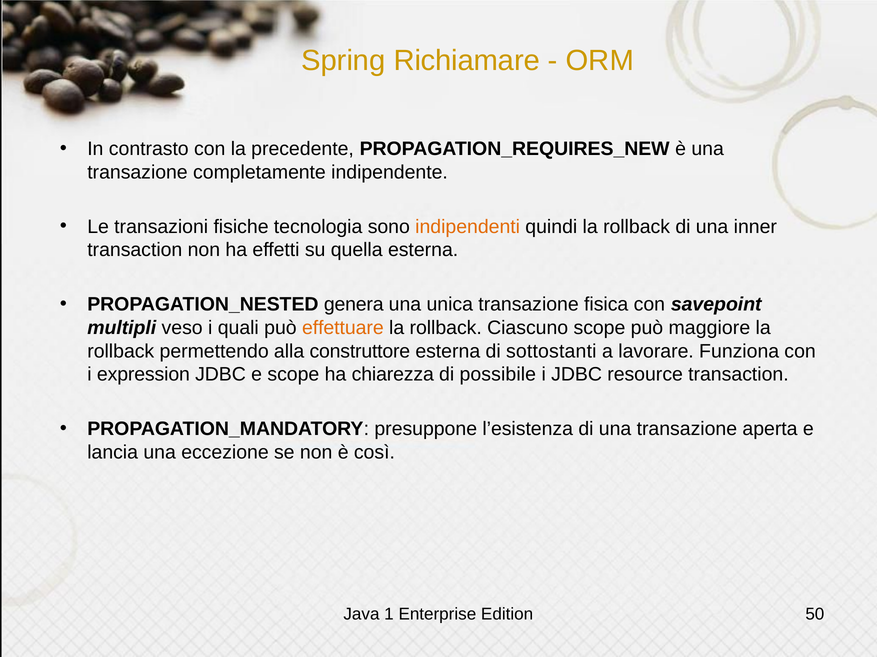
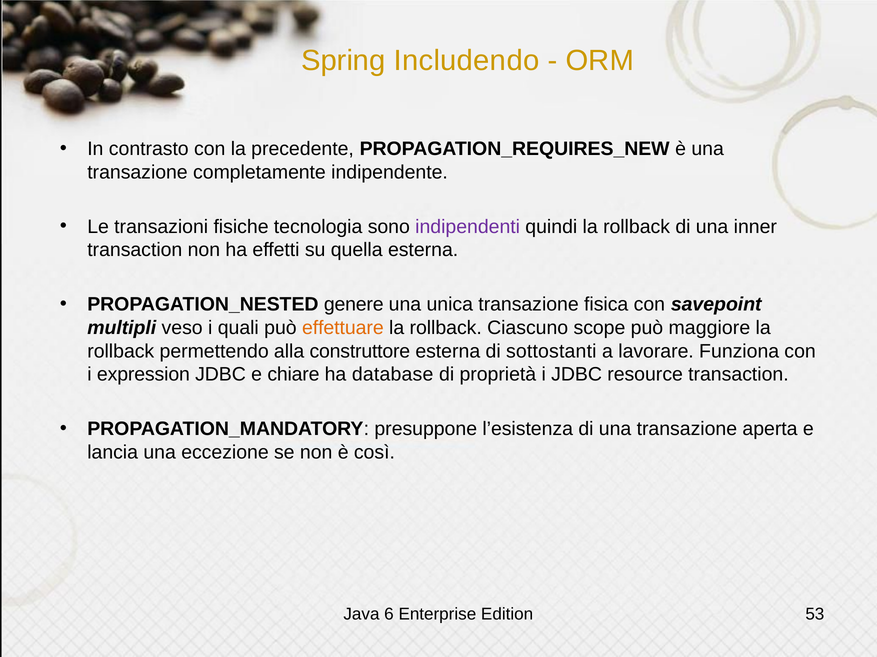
Richiamare: Richiamare -> Includendo (467, 60)
indipendenti colour: orange -> purple (468, 227)
genera: genera -> genere (354, 305)
e scope: scope -> chiare (293, 375)
chiarezza: chiarezza -> database (393, 375)
possibile: possibile -> proprietà (498, 375)
1: 1 -> 6 (389, 615)
50: 50 -> 53 (815, 615)
